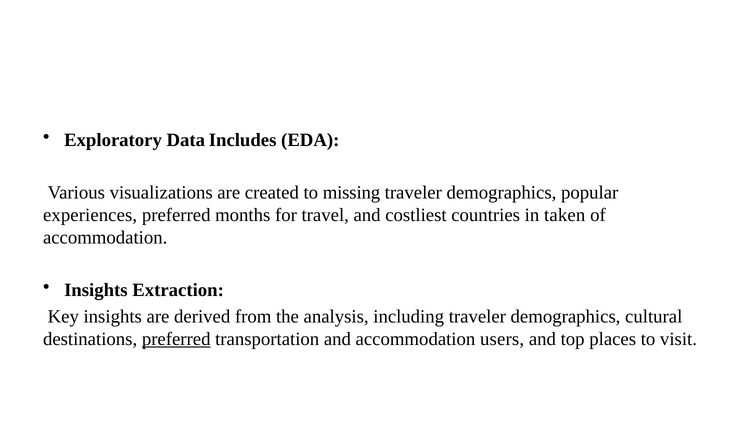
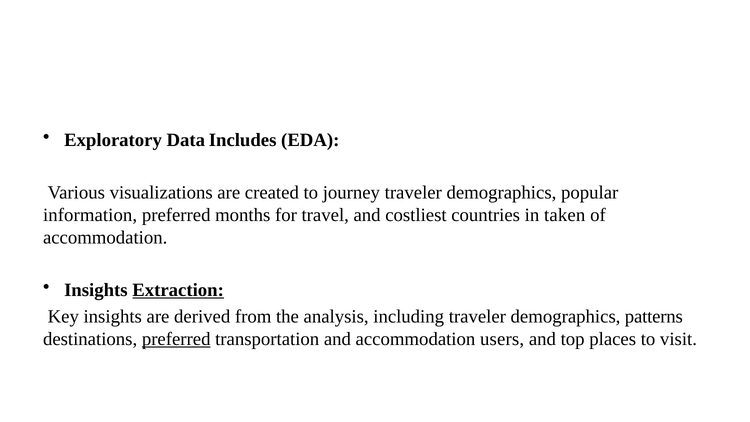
missing: missing -> journey (351, 192)
experiences: experiences -> information (90, 215)
Extraction underline: none -> present (178, 290)
cultural: cultural -> patterns (654, 316)
